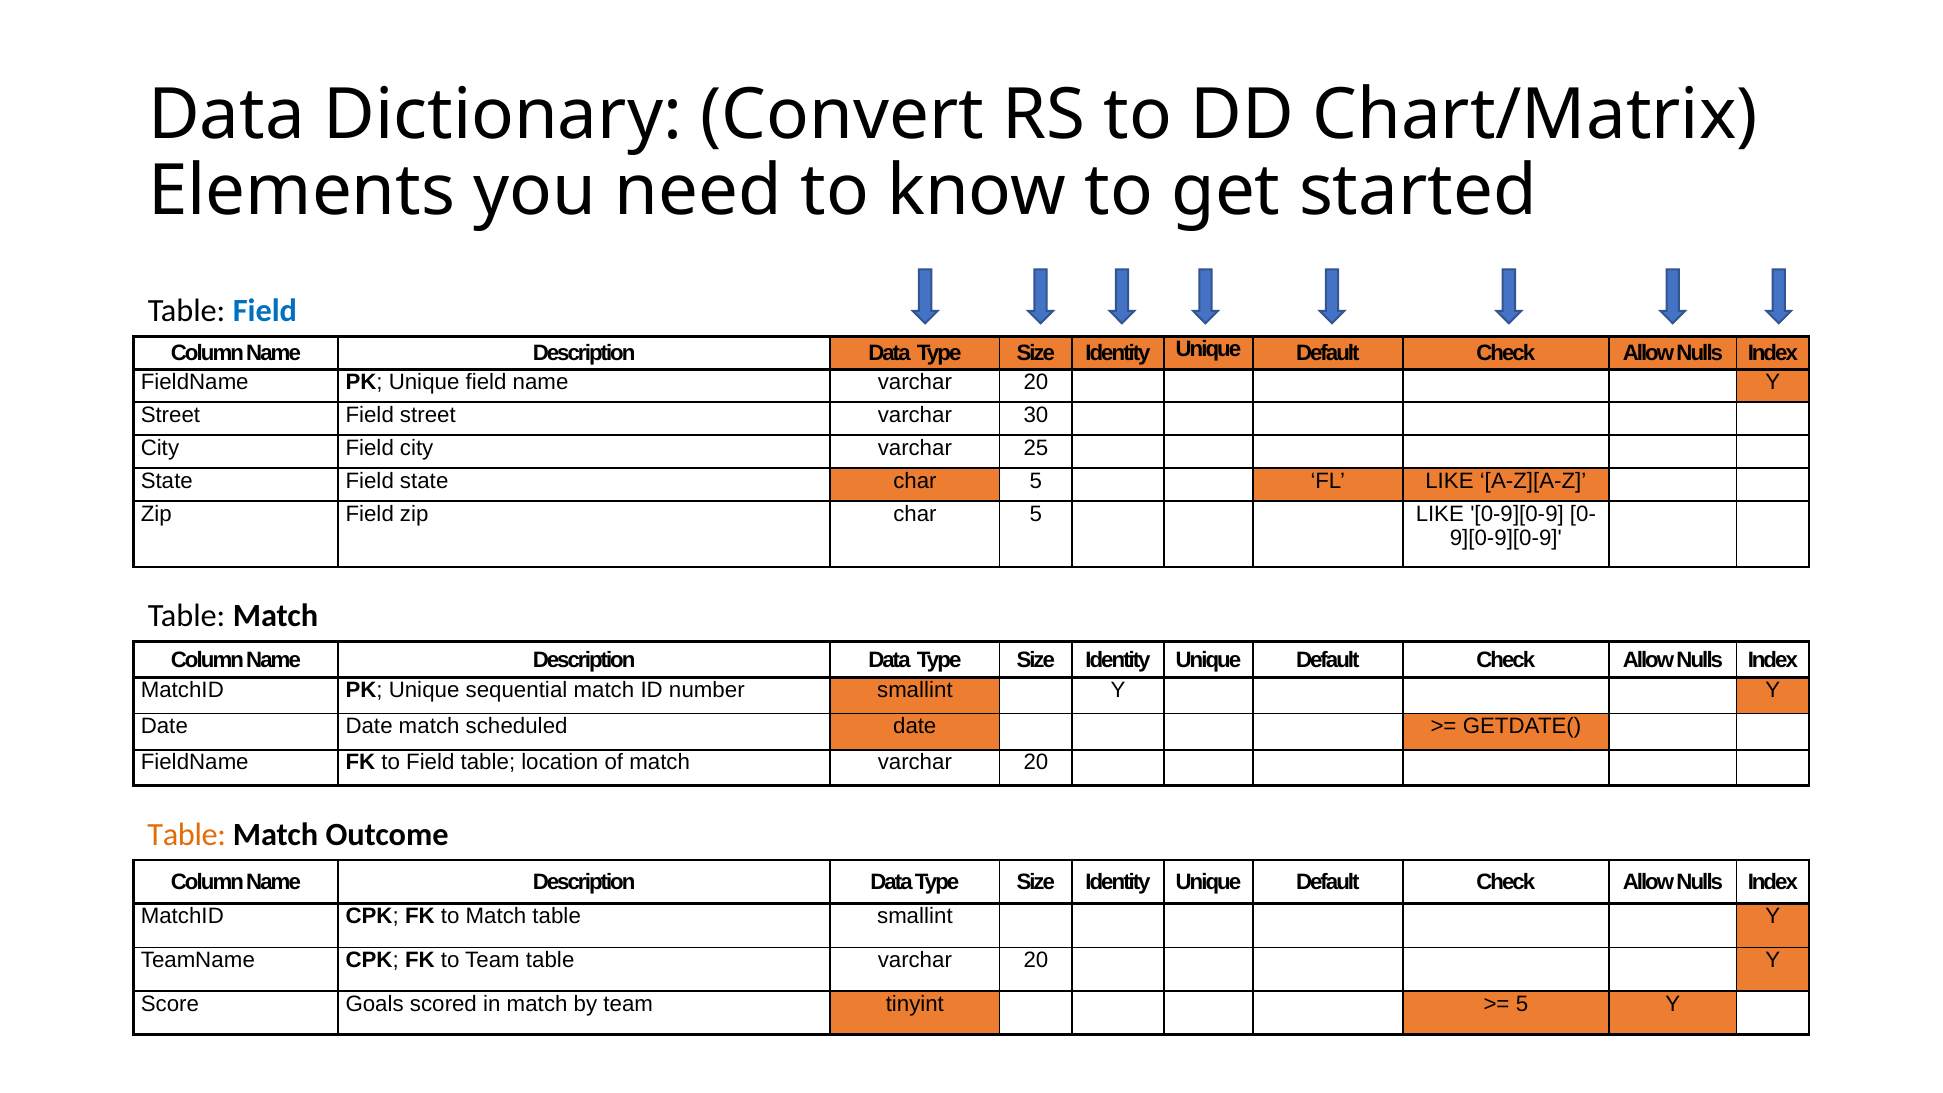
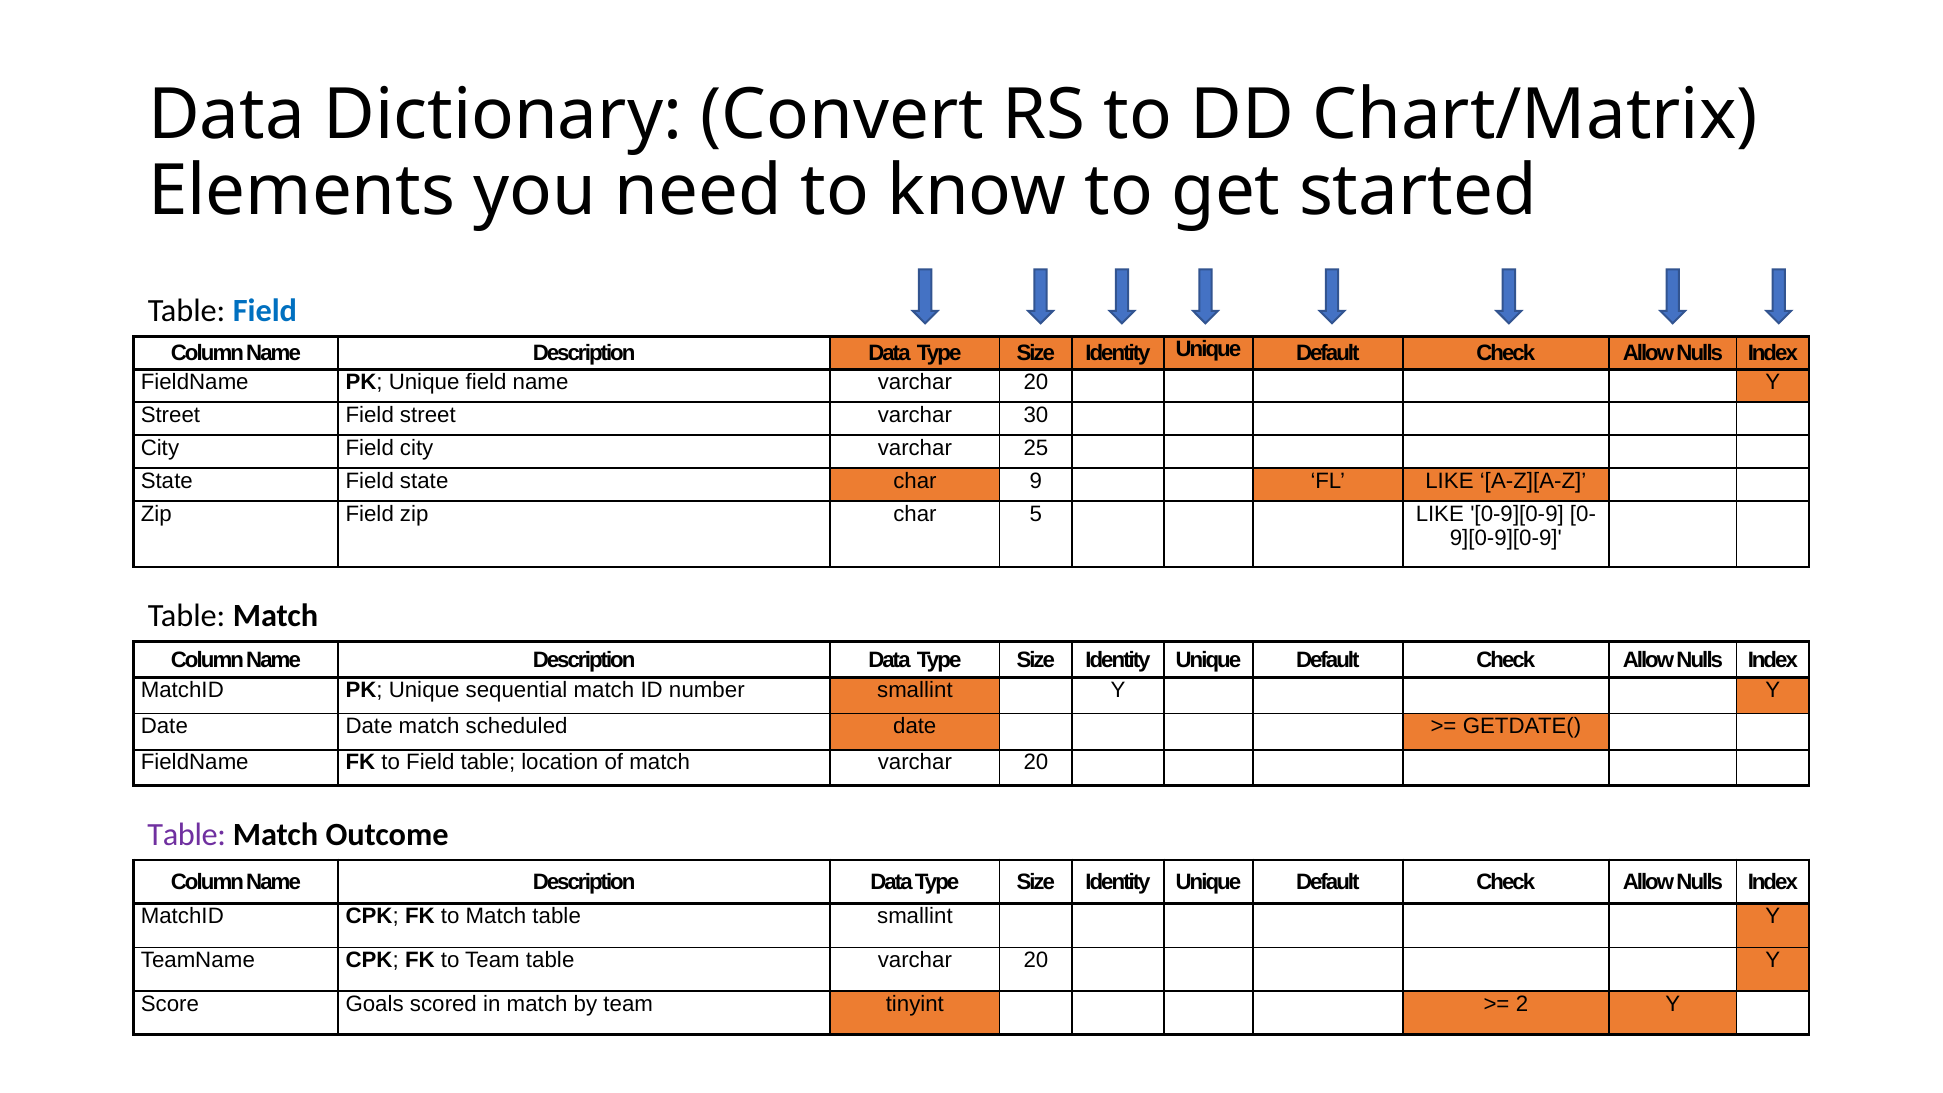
state char 5: 5 -> 9 (1036, 481)
Table colour: orange -> purple (187, 835)
5: 5 -> 2 (1522, 1004)
